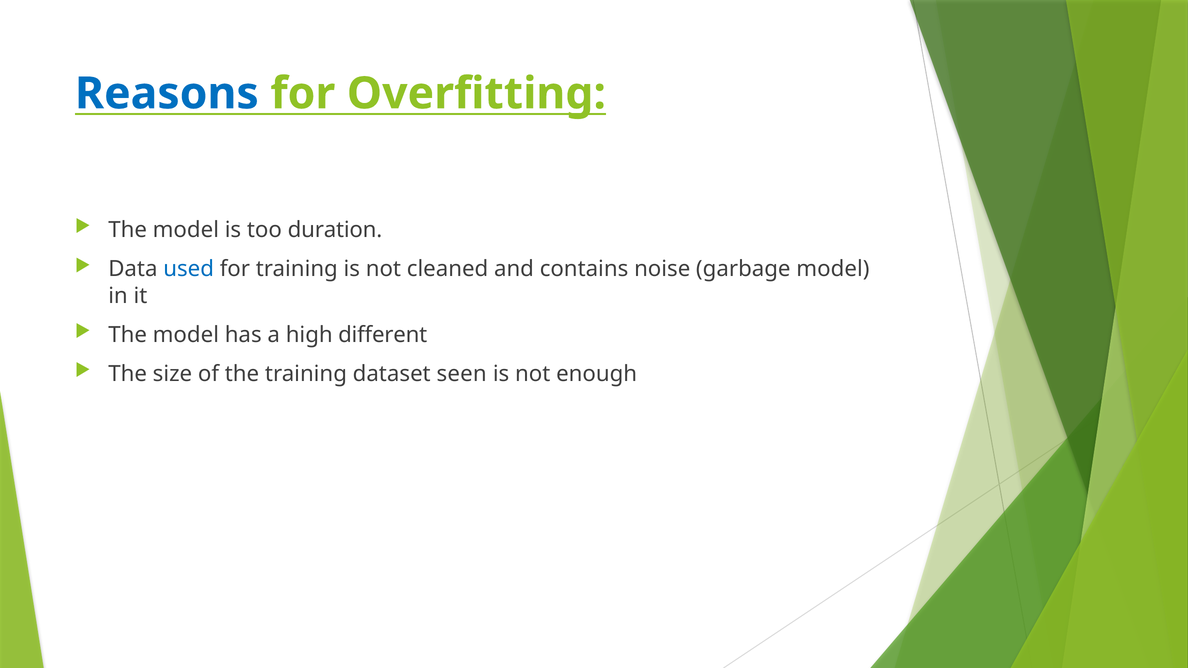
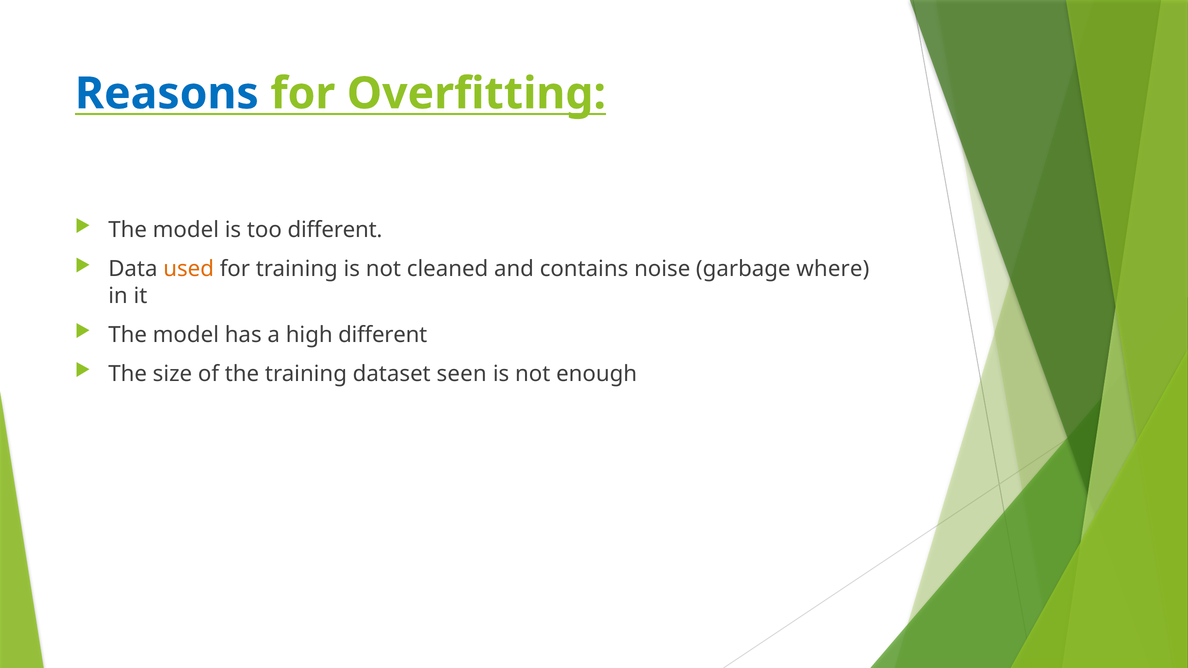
too duration: duration -> different (335, 230)
used colour: blue -> orange (189, 269)
garbage model: model -> where (833, 269)
